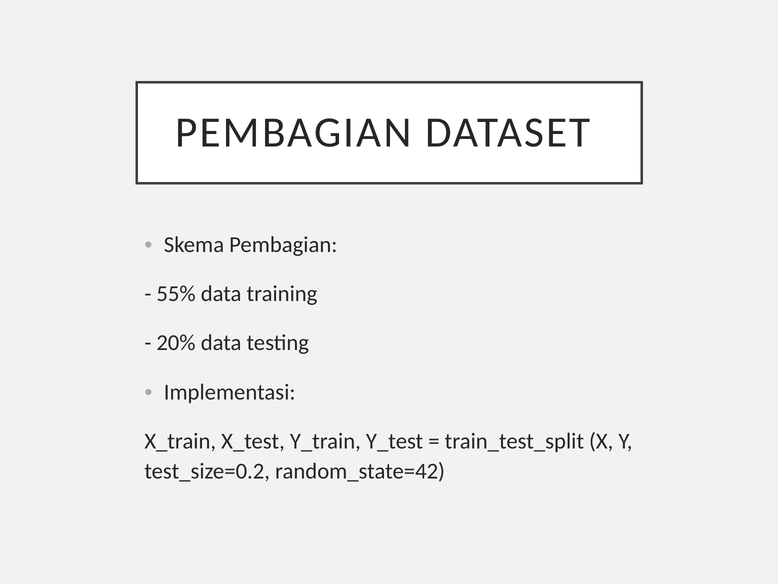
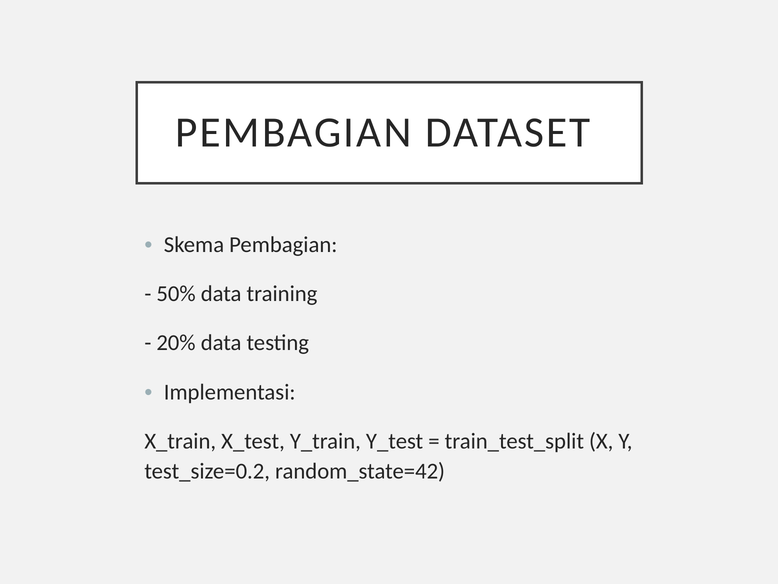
55%: 55% -> 50% (176, 294)
